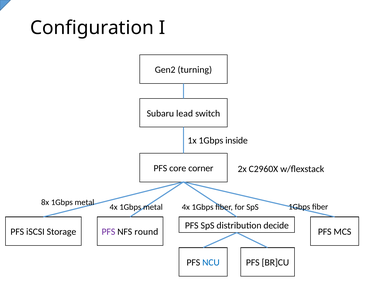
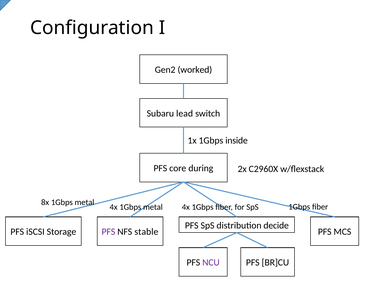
turning: turning -> worked (195, 70)
corner: corner -> during (201, 169)
round: round -> stable (146, 232)
NCU colour: blue -> purple (211, 263)
